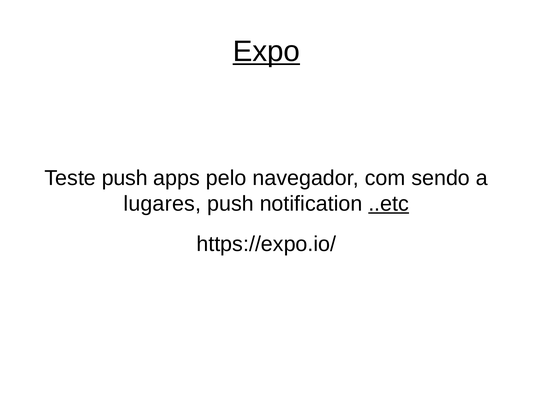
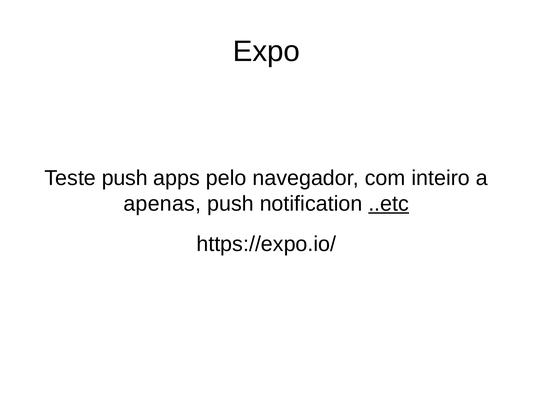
Expo underline: present -> none (266, 51)
sendo: sendo -> inteiro (441, 178)
lugares: lugares -> apenas (162, 204)
